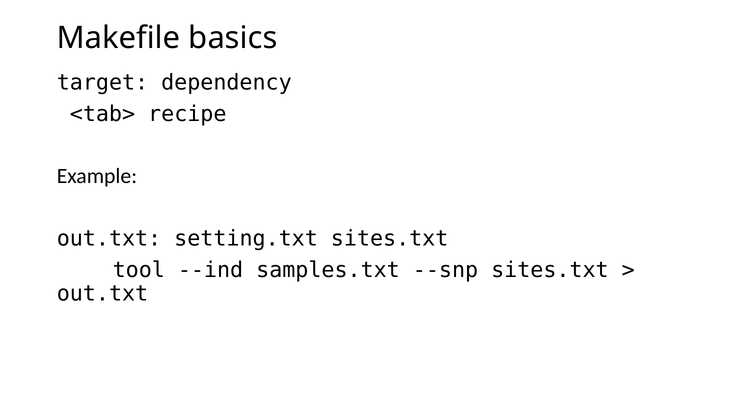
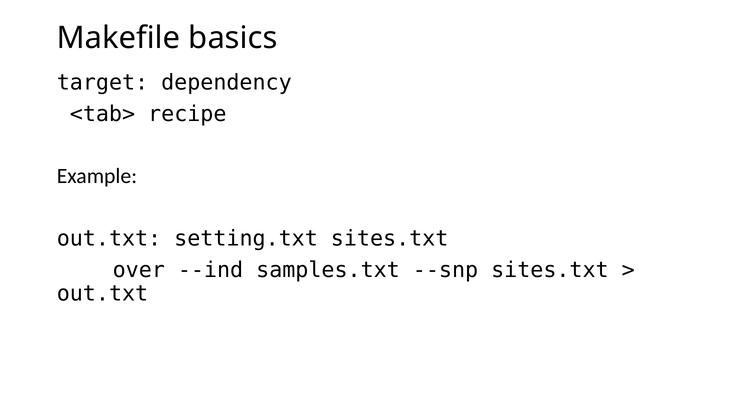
tool: tool -> over (139, 270)
